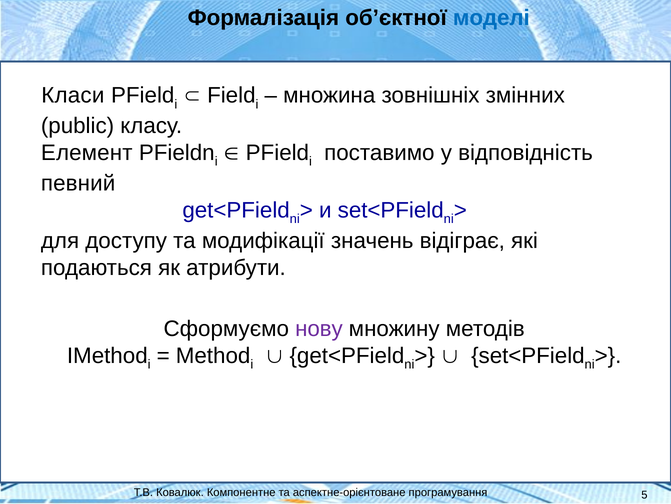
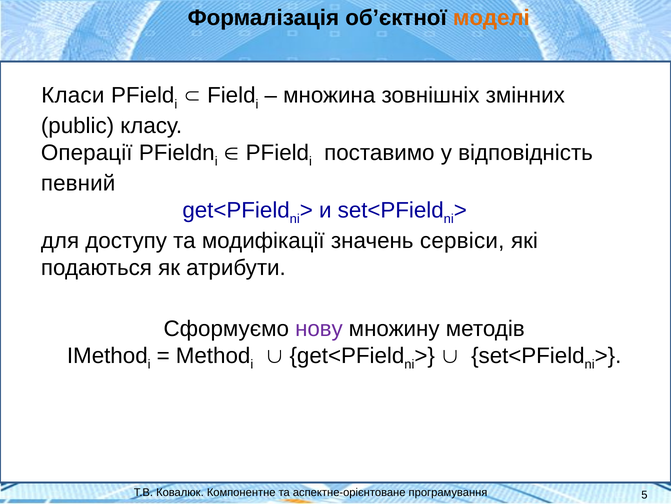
моделі colour: blue -> orange (491, 18)
Елемент: Елемент -> Операції (87, 153)
відіграє: відіграє -> сервіси (462, 241)
